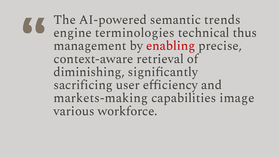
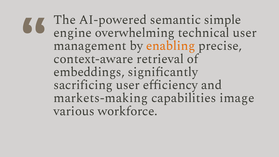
trends: trends -> simple (223, 20)
terminologies: terminologies -> overwhelming (135, 33)
technical thus: thus -> user (245, 33)
enabling colour: red -> orange (171, 46)
diminishing: diminishing -> embeddings (89, 72)
